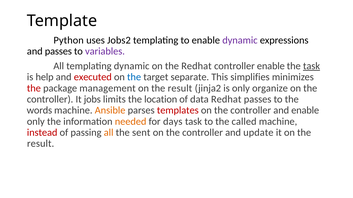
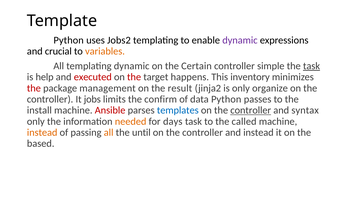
and passes: passes -> crucial (58, 51)
variables colour: purple -> orange (105, 51)
the Redhat: Redhat -> Certain (196, 66)
controller enable: enable -> simple (271, 66)
the colour: blue -> red (134, 77)
separate: separate -> happens (190, 77)
simplifies: simplifies -> inventory (250, 77)
location: location -> confirm (161, 100)
data Redhat: Redhat -> Python (226, 100)
words: words -> install (39, 111)
Ansible colour: orange -> red (110, 111)
templates colour: red -> blue (178, 111)
controller underline: none -> present (251, 111)
and enable: enable -> syntax (305, 111)
instead colour: red -> orange (42, 133)
sent: sent -> until (141, 133)
and update: update -> instead (258, 133)
result: result -> based (41, 144)
